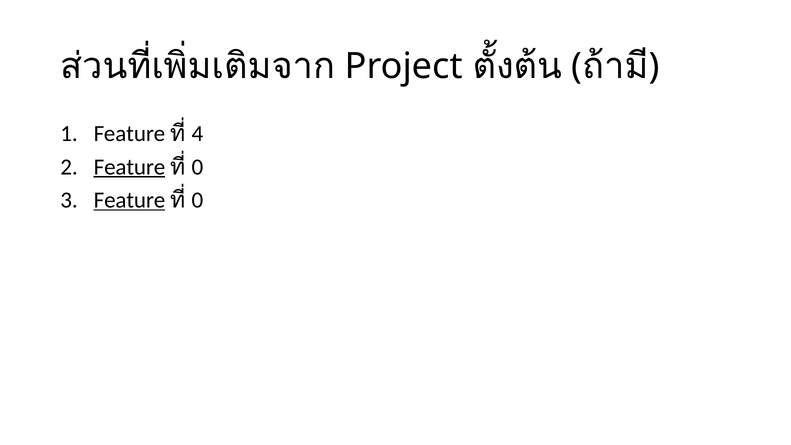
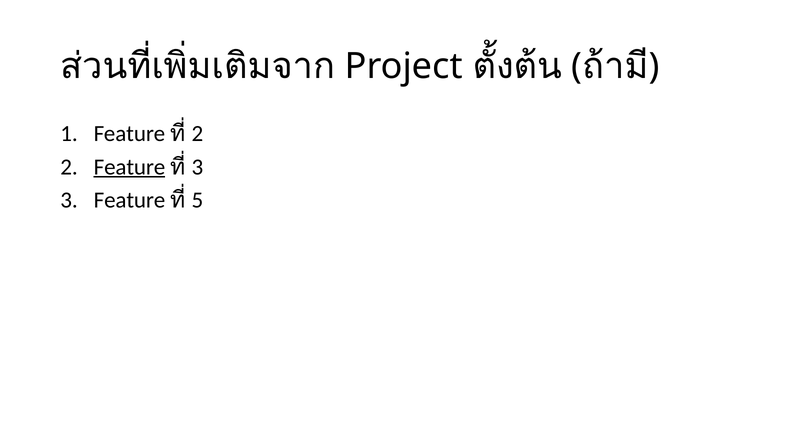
4: 4 -> 2 (197, 134)
0: 0 -> 3 (197, 167)
Feature underline: present -> none (129, 200)
0: 0 -> 5 (197, 200)
